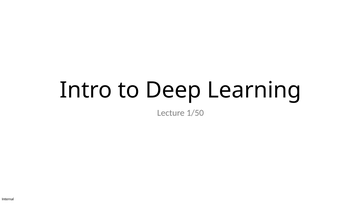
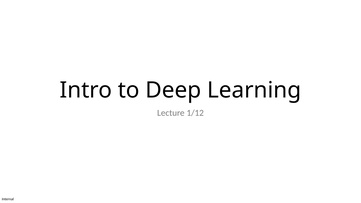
1/50: 1/50 -> 1/12 (195, 113)
